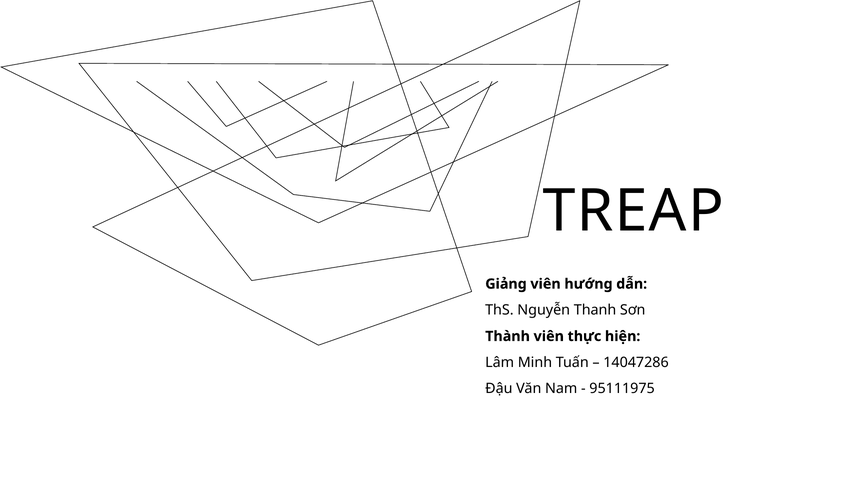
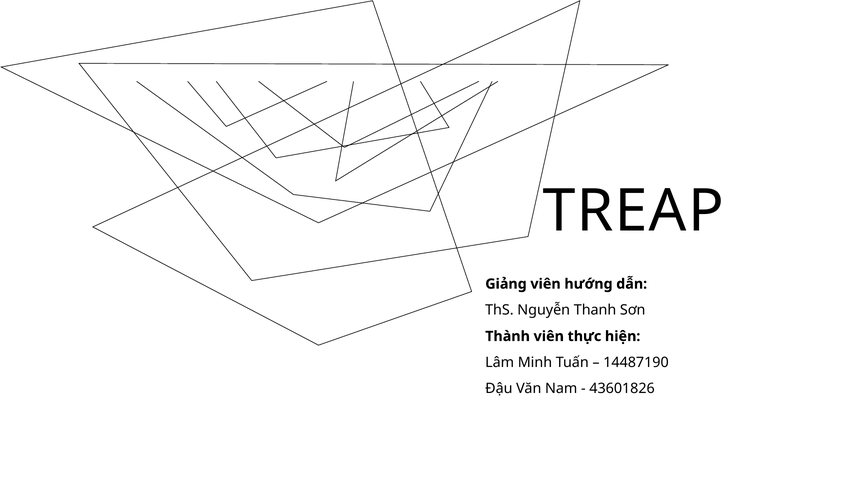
14047286: 14047286 -> 14487190 (636, 363)
95111975: 95111975 -> 43601826 (622, 389)
